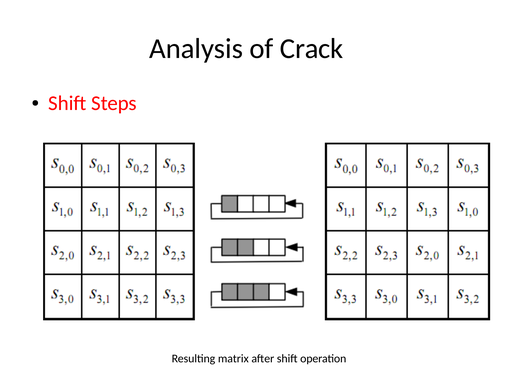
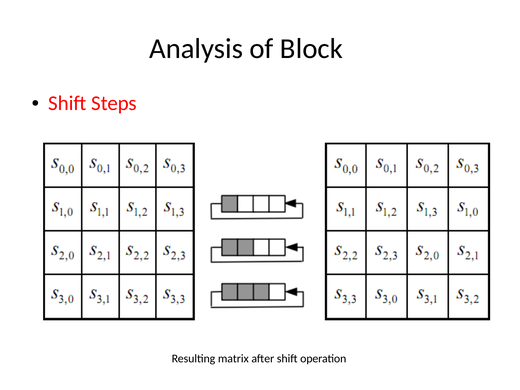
Crack: Crack -> Block (311, 49)
